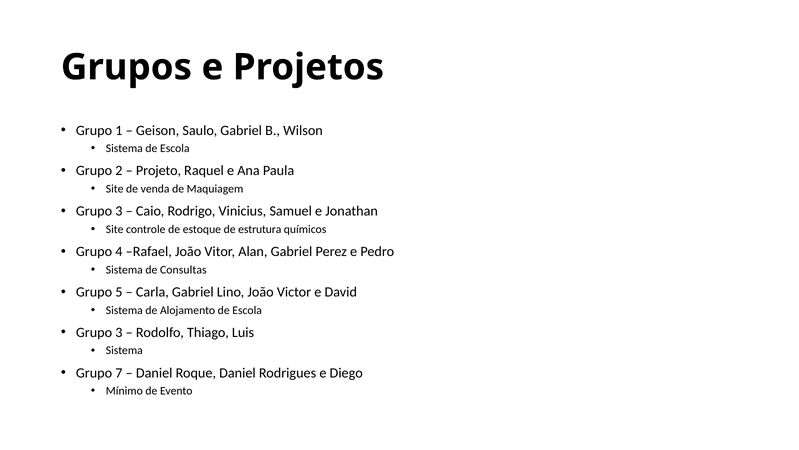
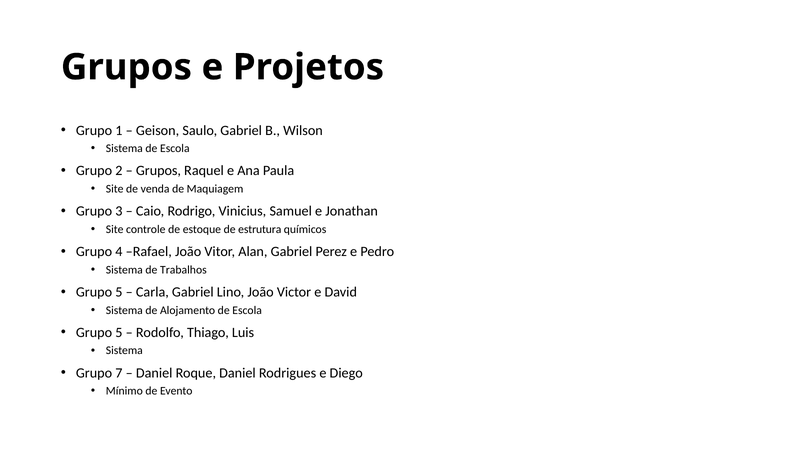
Projeto: Projeto -> Grupos (158, 171)
Consultas: Consultas -> Trabalhos (183, 269)
3: 3 -> 5 (119, 332)
